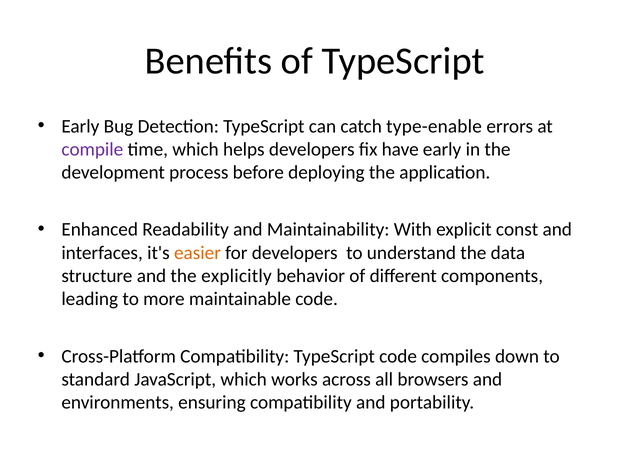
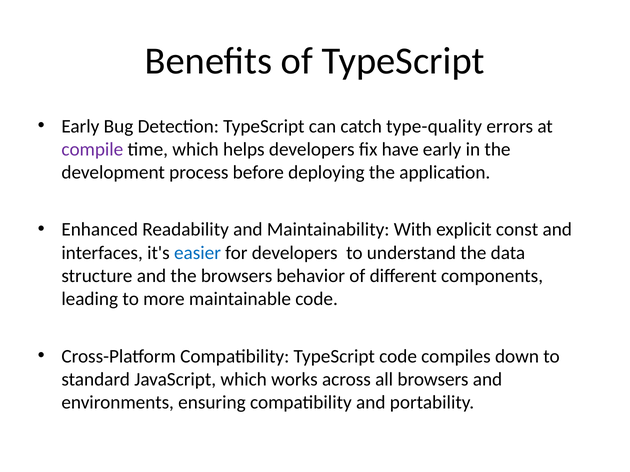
type-enable: type-enable -> type-quality (434, 126)
easier colour: orange -> blue (198, 253)
the explicitly: explicitly -> browsers (237, 276)
